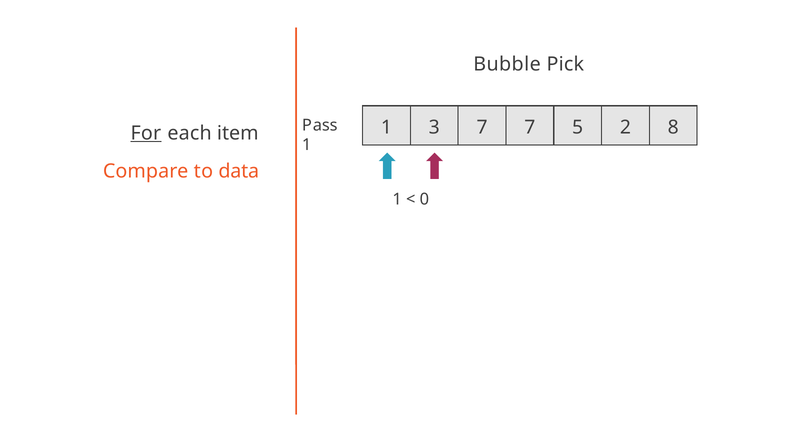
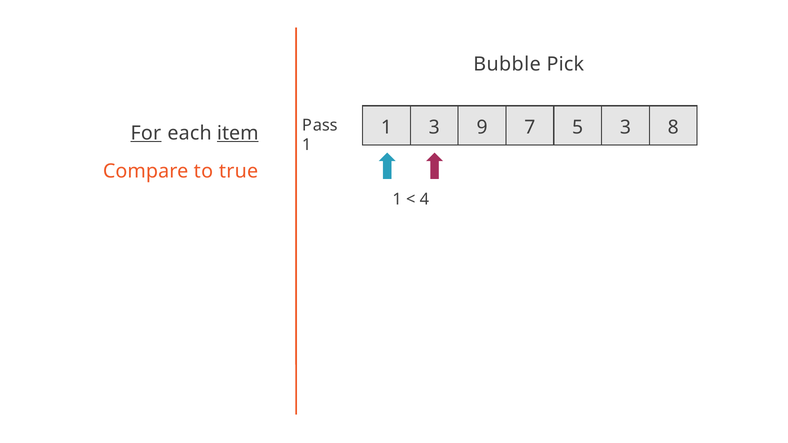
3 7: 7 -> 9 (482, 127)
5 2: 2 -> 3 (625, 127)
item underline: none -> present (238, 133)
data: data -> true (239, 172)
0: 0 -> 4 (424, 199)
